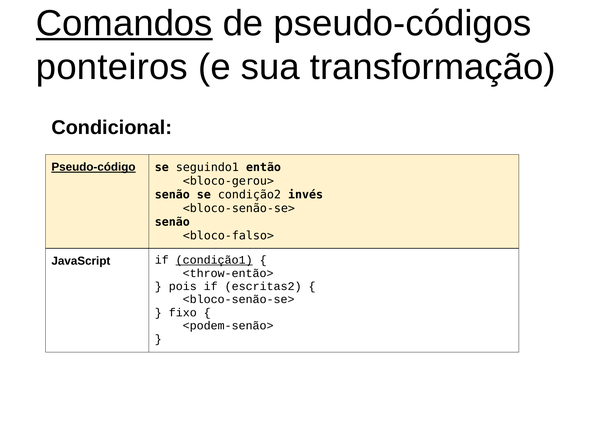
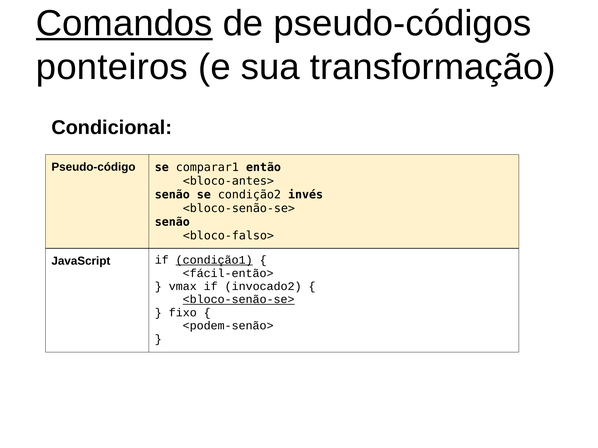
Pseudo-código underline: present -> none (93, 167)
seguindo1: seguindo1 -> comparar1 (207, 168)
<bloco-gerou>: <bloco-gerou> -> <bloco-antes> (228, 181)
<throw-então>: <throw-então> -> <fácil-então> (228, 273)
pois: pois -> vmax (183, 287)
escritas2: escritas2 -> invocado2 (263, 287)
<bloco-senão-se> underline: none -> present (239, 300)
